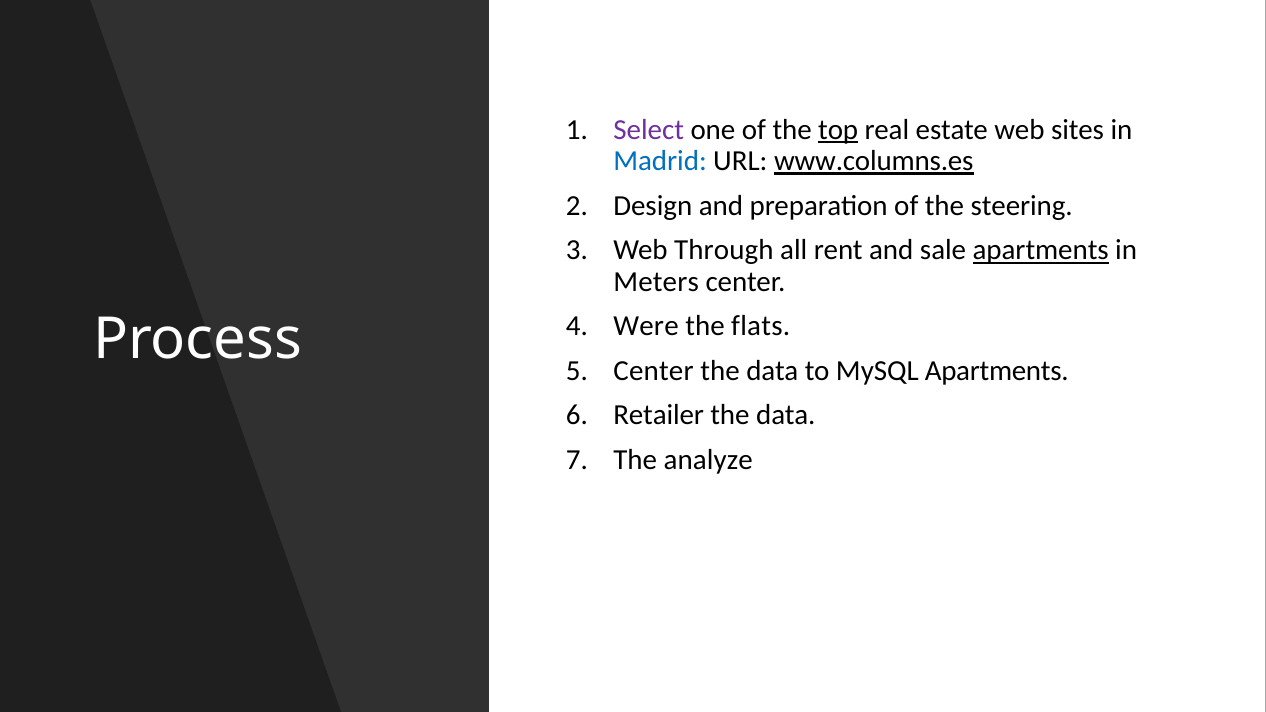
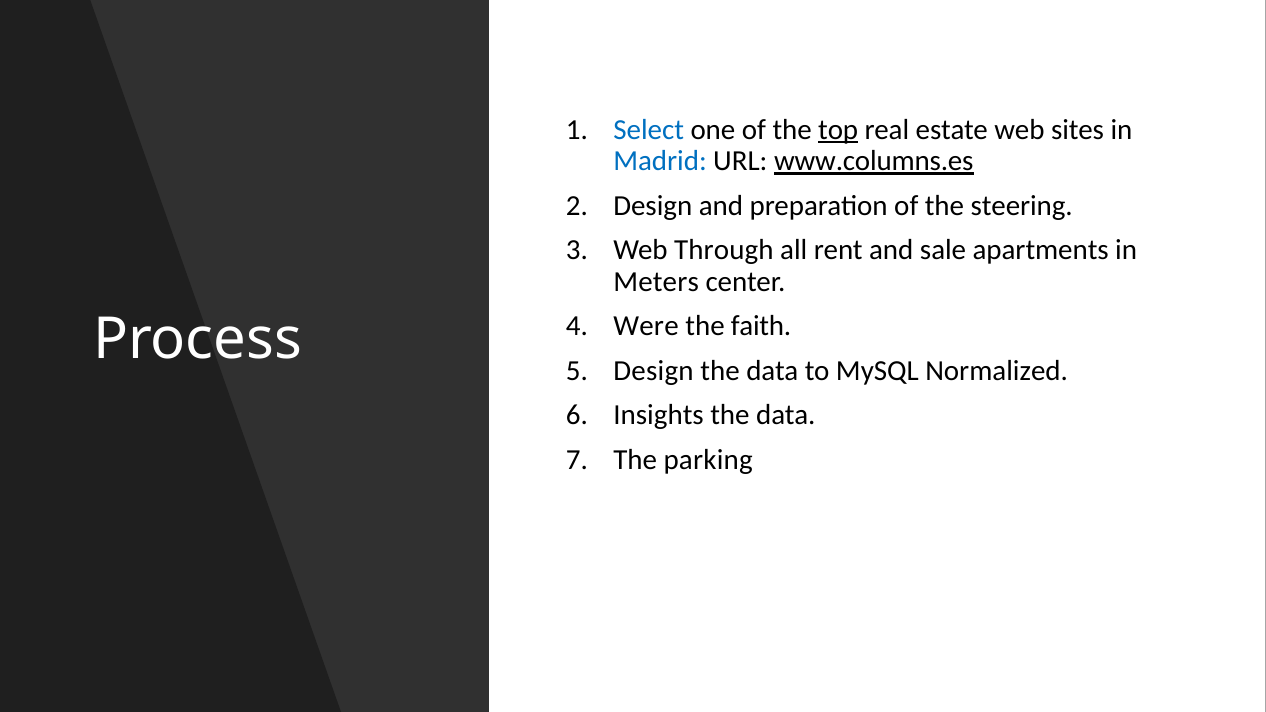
Select colour: purple -> blue (649, 130)
apartments underline: present -> none (1041, 250)
flats: flats -> faith (761, 326)
Center: Center -> Design (654, 371)
MySQL Apartments: Apartments -> Normalized (997, 371)
Retailer: Retailer -> Insights (659, 415)
analyze: analyze -> parking (708, 460)
